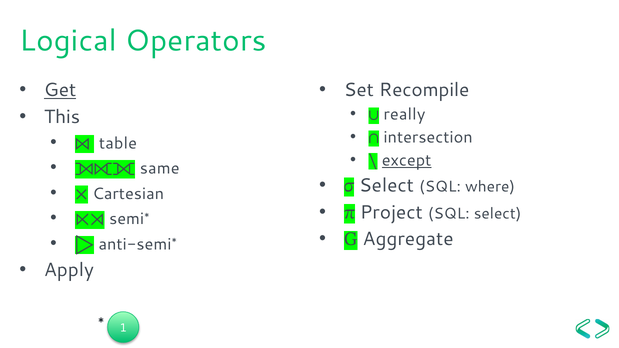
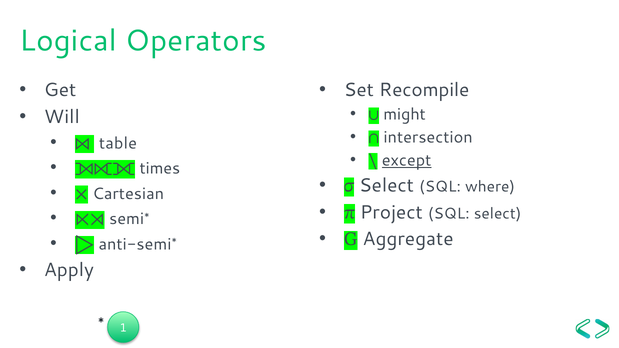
Get underline: present -> none (60, 90)
This: This -> Will (62, 117)
really: really -> might (405, 115)
same: same -> times (160, 169)
